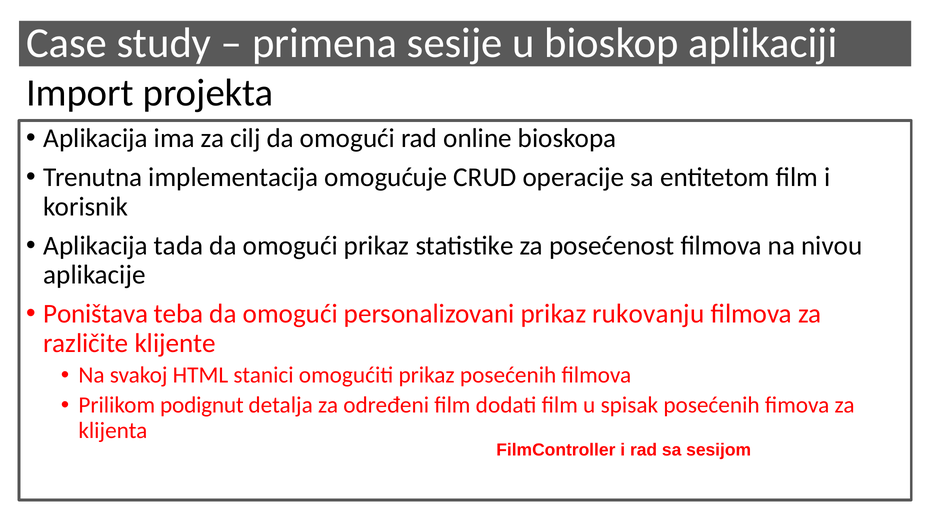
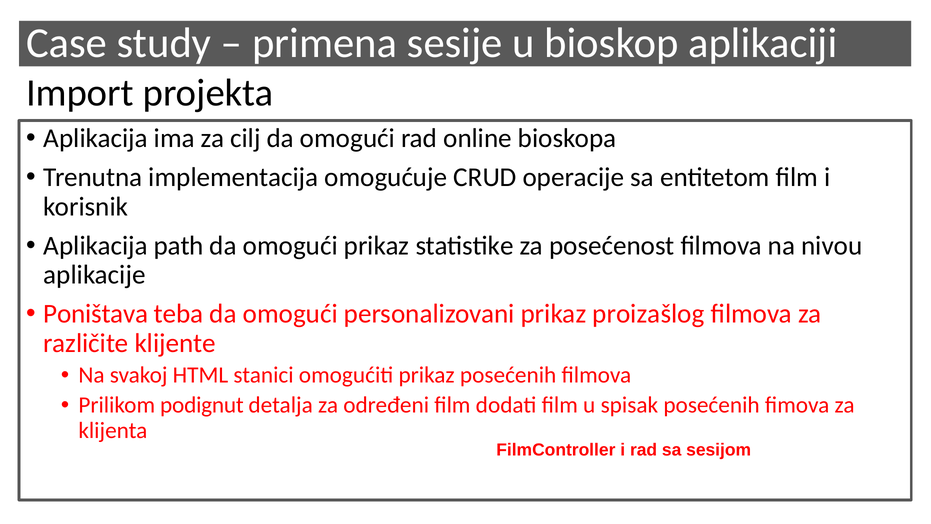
tada: tada -> path (179, 245)
rukovanju: rukovanju -> proizašlog (648, 314)
